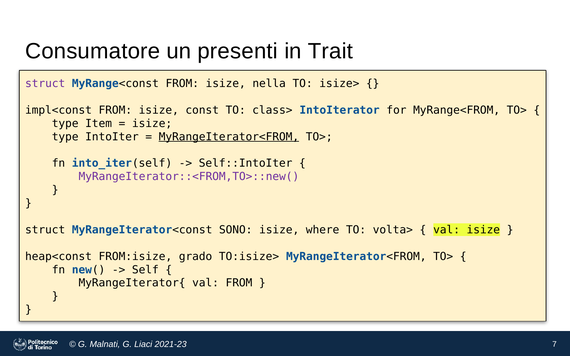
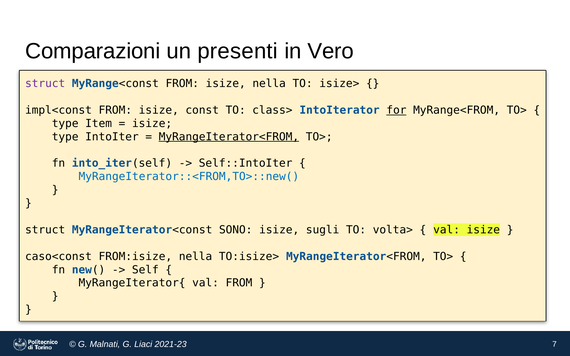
Consumatore: Consumatore -> Comparazioni (93, 51)
Trait: Trait -> Vero (331, 51)
for underline: none -> present (396, 110)
MyRangeIterator::<FROM,TO>::new( colour: purple -> blue (189, 177)
where: where -> sugli (323, 230)
heap<const: heap<const -> caso<const (59, 257)
FROM:isize grado: grado -> nella (196, 257)
